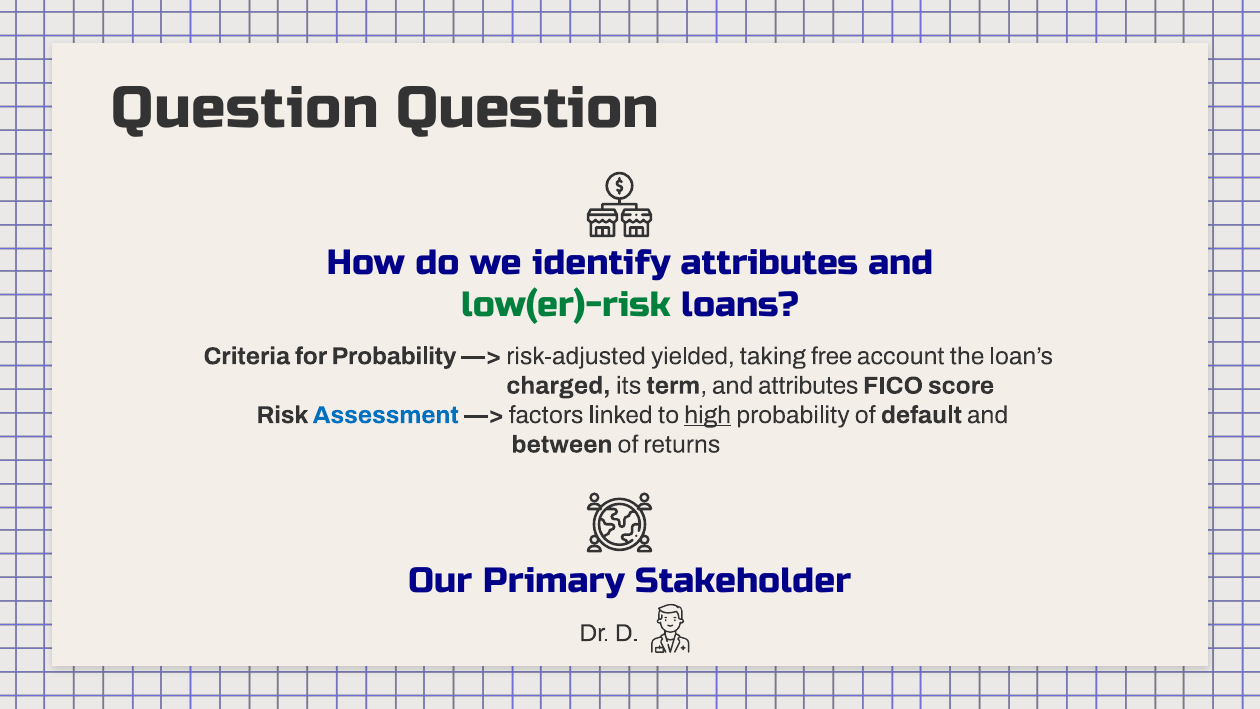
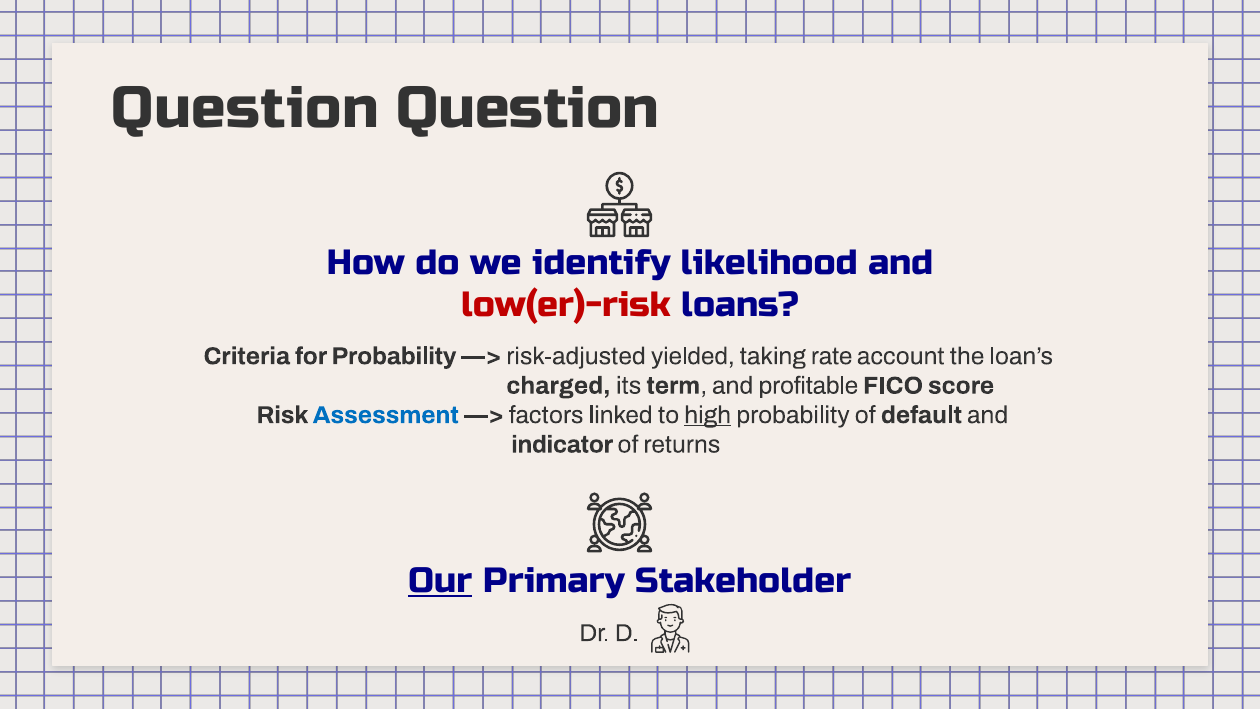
identify attributes: attributes -> likelihood (769, 263)
low(er)-risk colour: green -> red (566, 305)
free: free -> rate (832, 356)
and attributes: attributes -> profitable (808, 385)
between: between -> indicator (562, 444)
Our underline: none -> present (440, 581)
